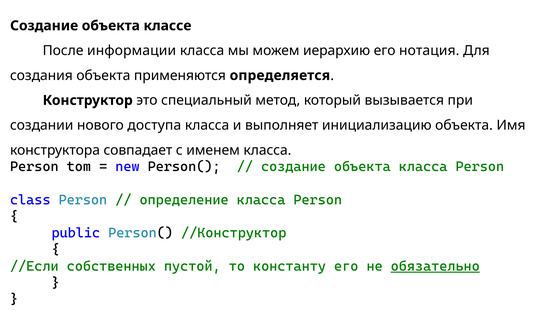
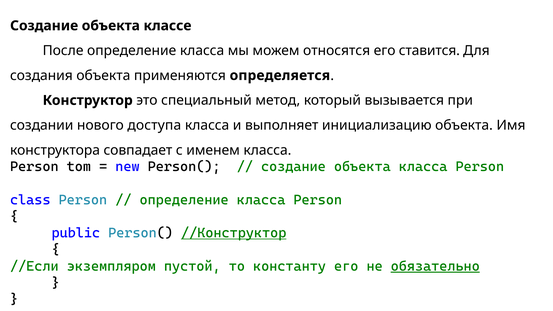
После информации: информации -> определение (132, 51)
иерархию: иерархию -> относятся (337, 51)
нотация: нотация -> ставится (429, 51)
//Конструктор underline: none -> present (234, 233)
собственных: собственных -> экземпляром (111, 266)
